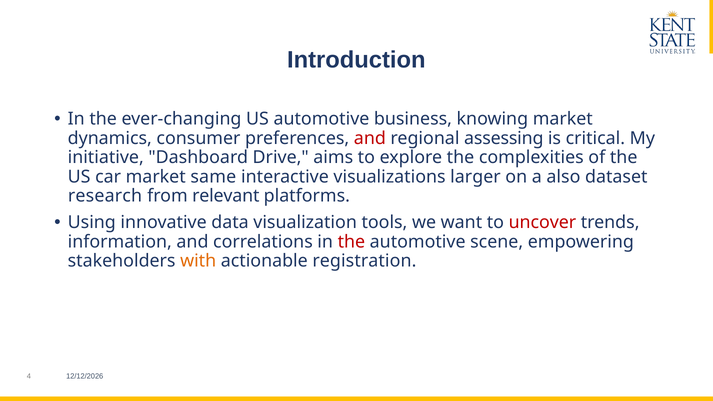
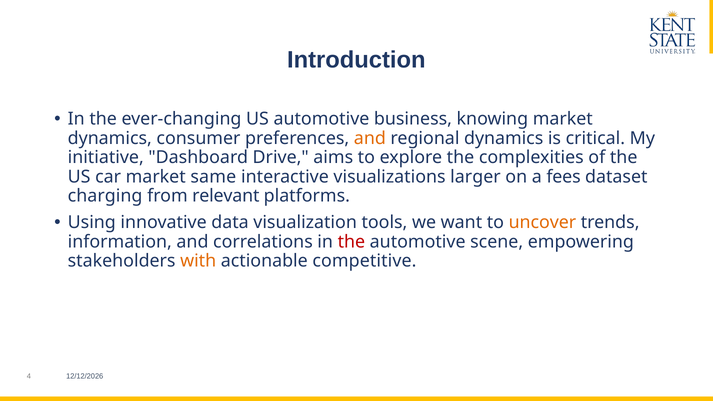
and colour: red -> orange (370, 138)
regional assessing: assessing -> dynamics (504, 138)
also: also -> fees (564, 177)
research: research -> charging (105, 196)
uncover colour: red -> orange (542, 223)
registration: registration -> competitive (364, 261)
